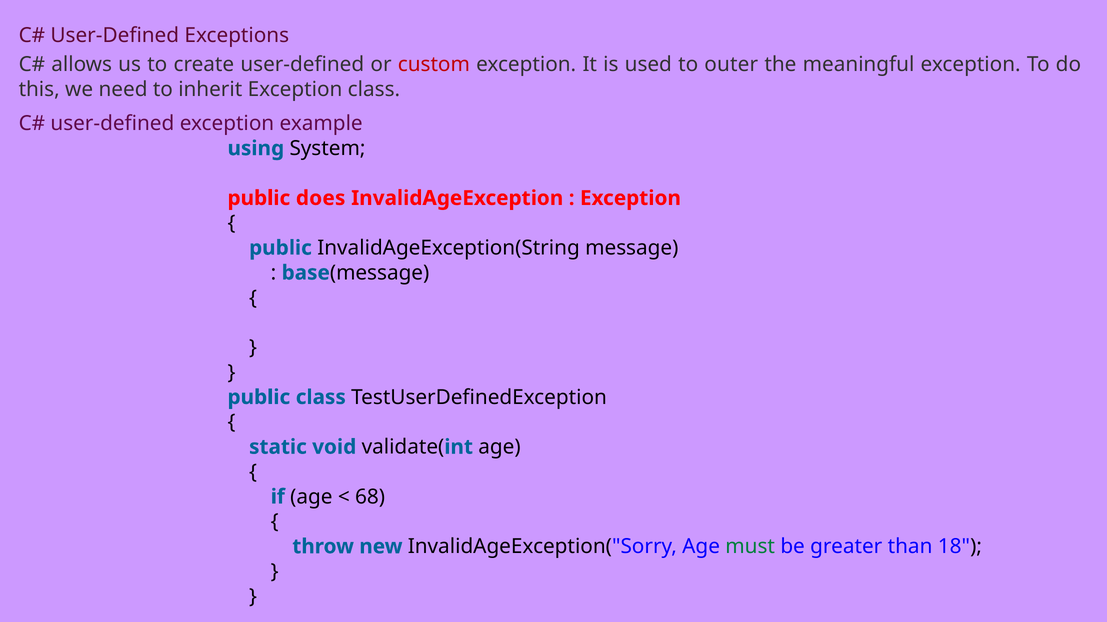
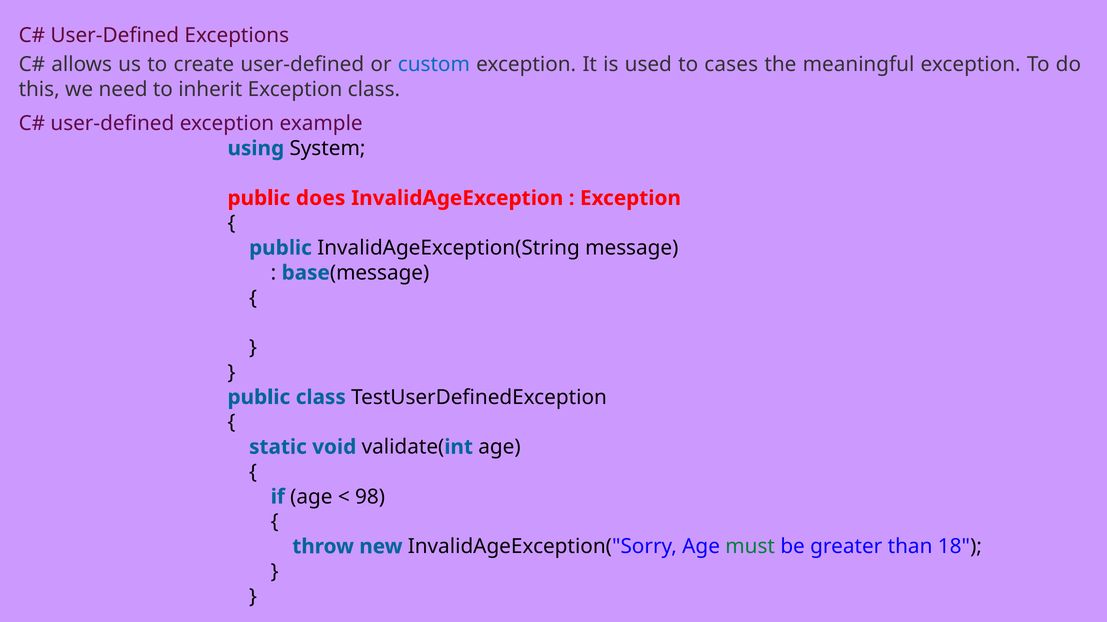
custom colour: red -> blue (434, 65)
outer: outer -> cases (731, 65)
68: 68 -> 98 (370, 497)
